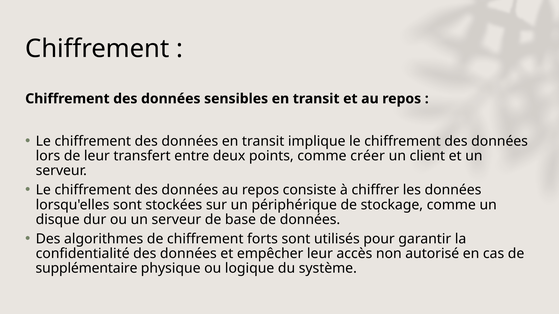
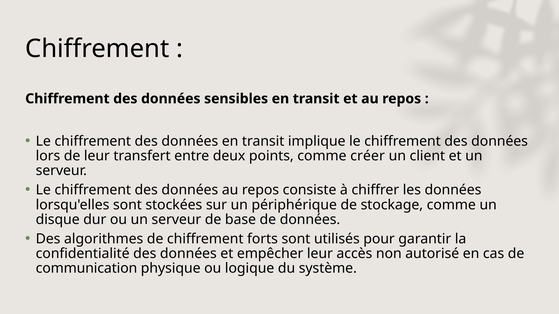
supplémentaire: supplémentaire -> communication (86, 269)
